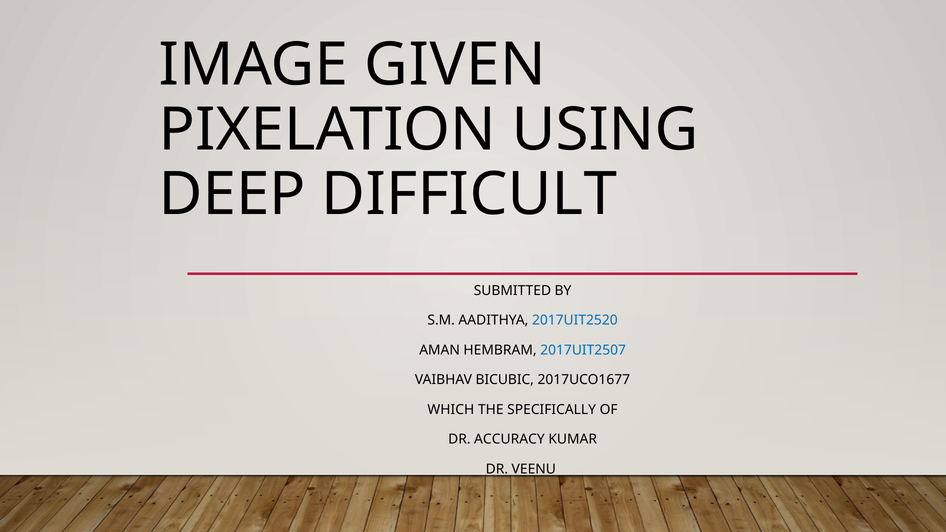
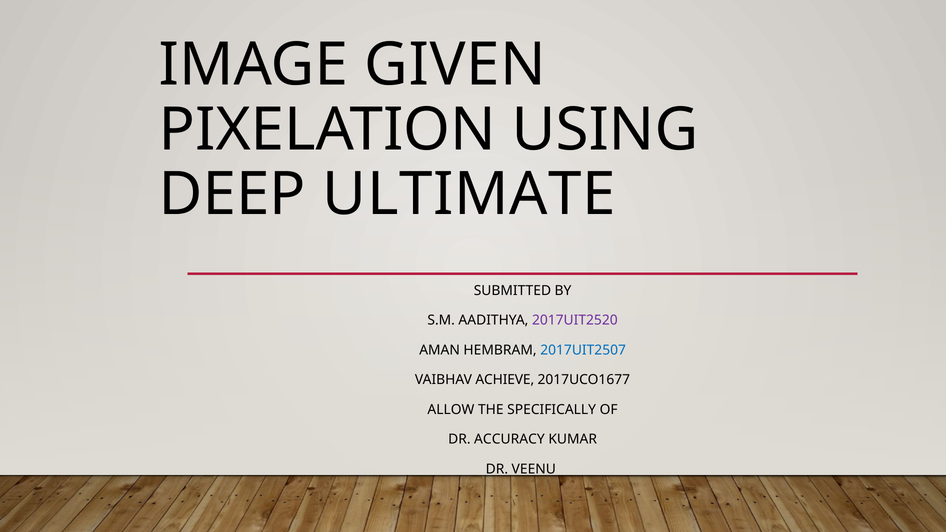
DIFFICULT: DIFFICULT -> ULTIMATE (469, 195)
2017UIT2520 colour: blue -> purple (575, 321)
BICUBIC: BICUBIC -> ACHIEVE (505, 380)
WHICH: WHICH -> ALLOW (451, 410)
